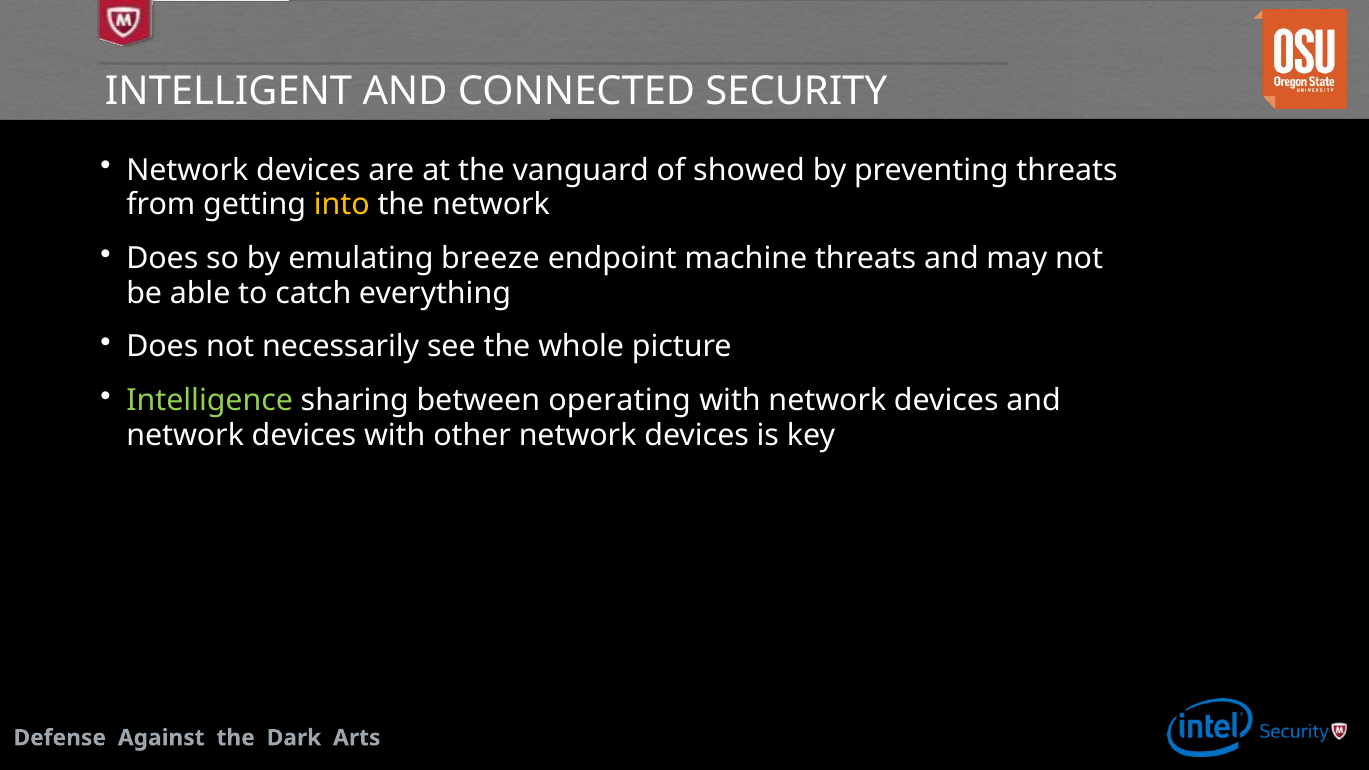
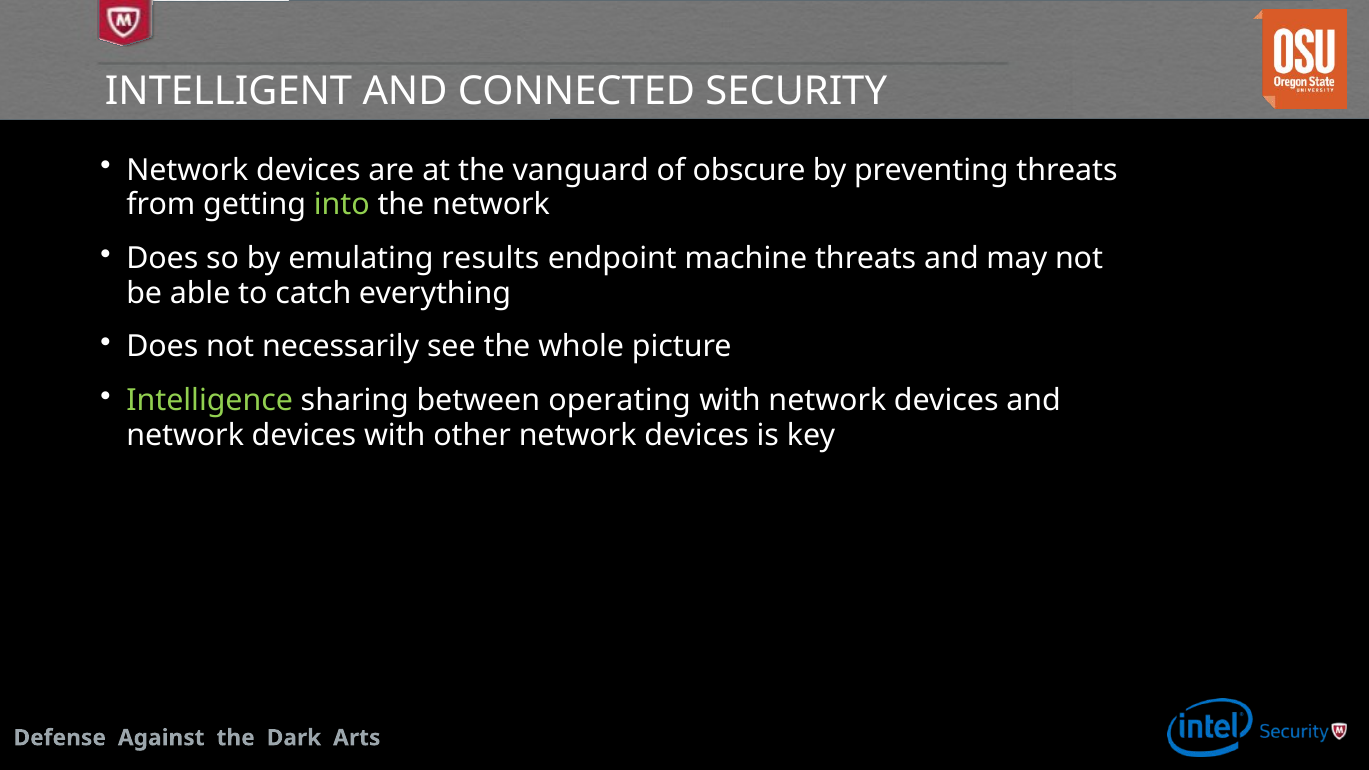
showed: showed -> obscure (749, 170)
into colour: yellow -> light green (342, 205)
breeze: breeze -> results (490, 258)
